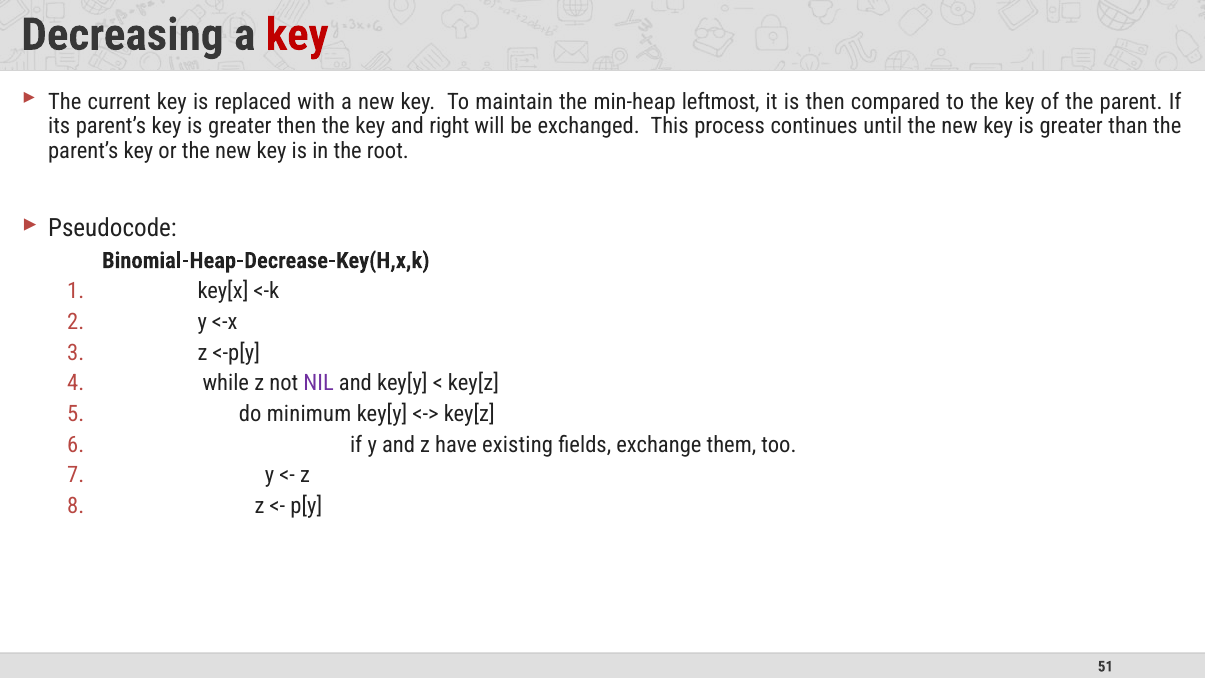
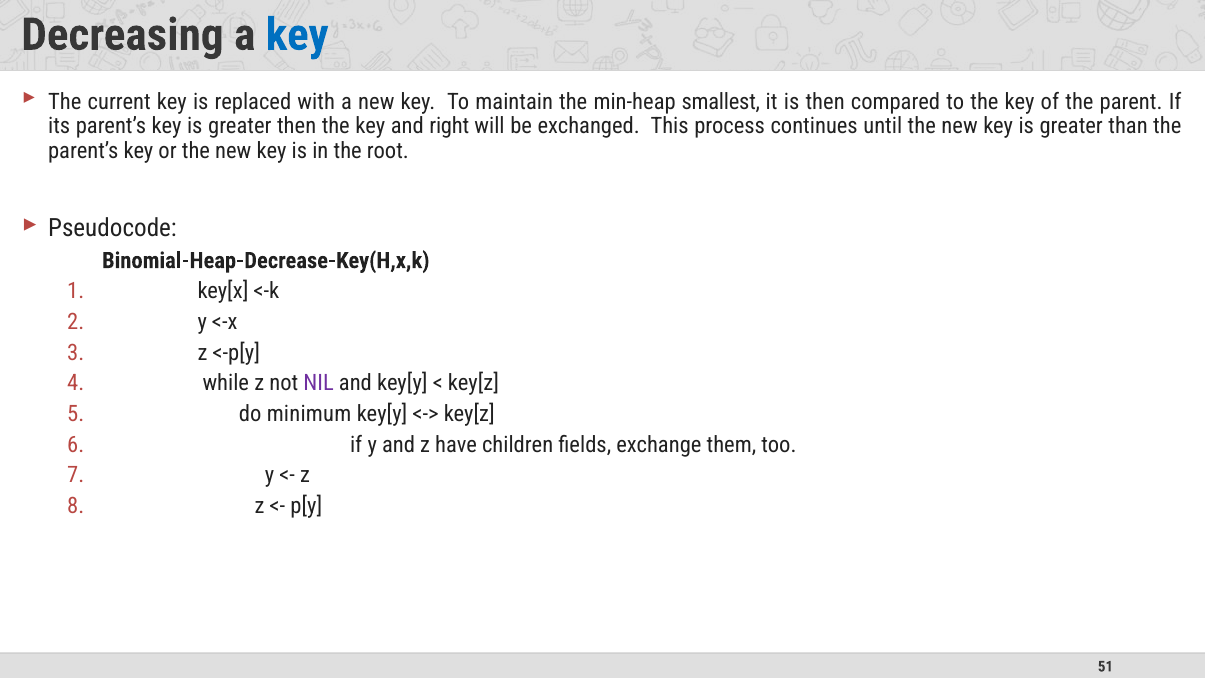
key colour: red -> blue (297, 35)
leftmost: leftmost -> smallest (721, 102)
existing: existing -> children (518, 445)
